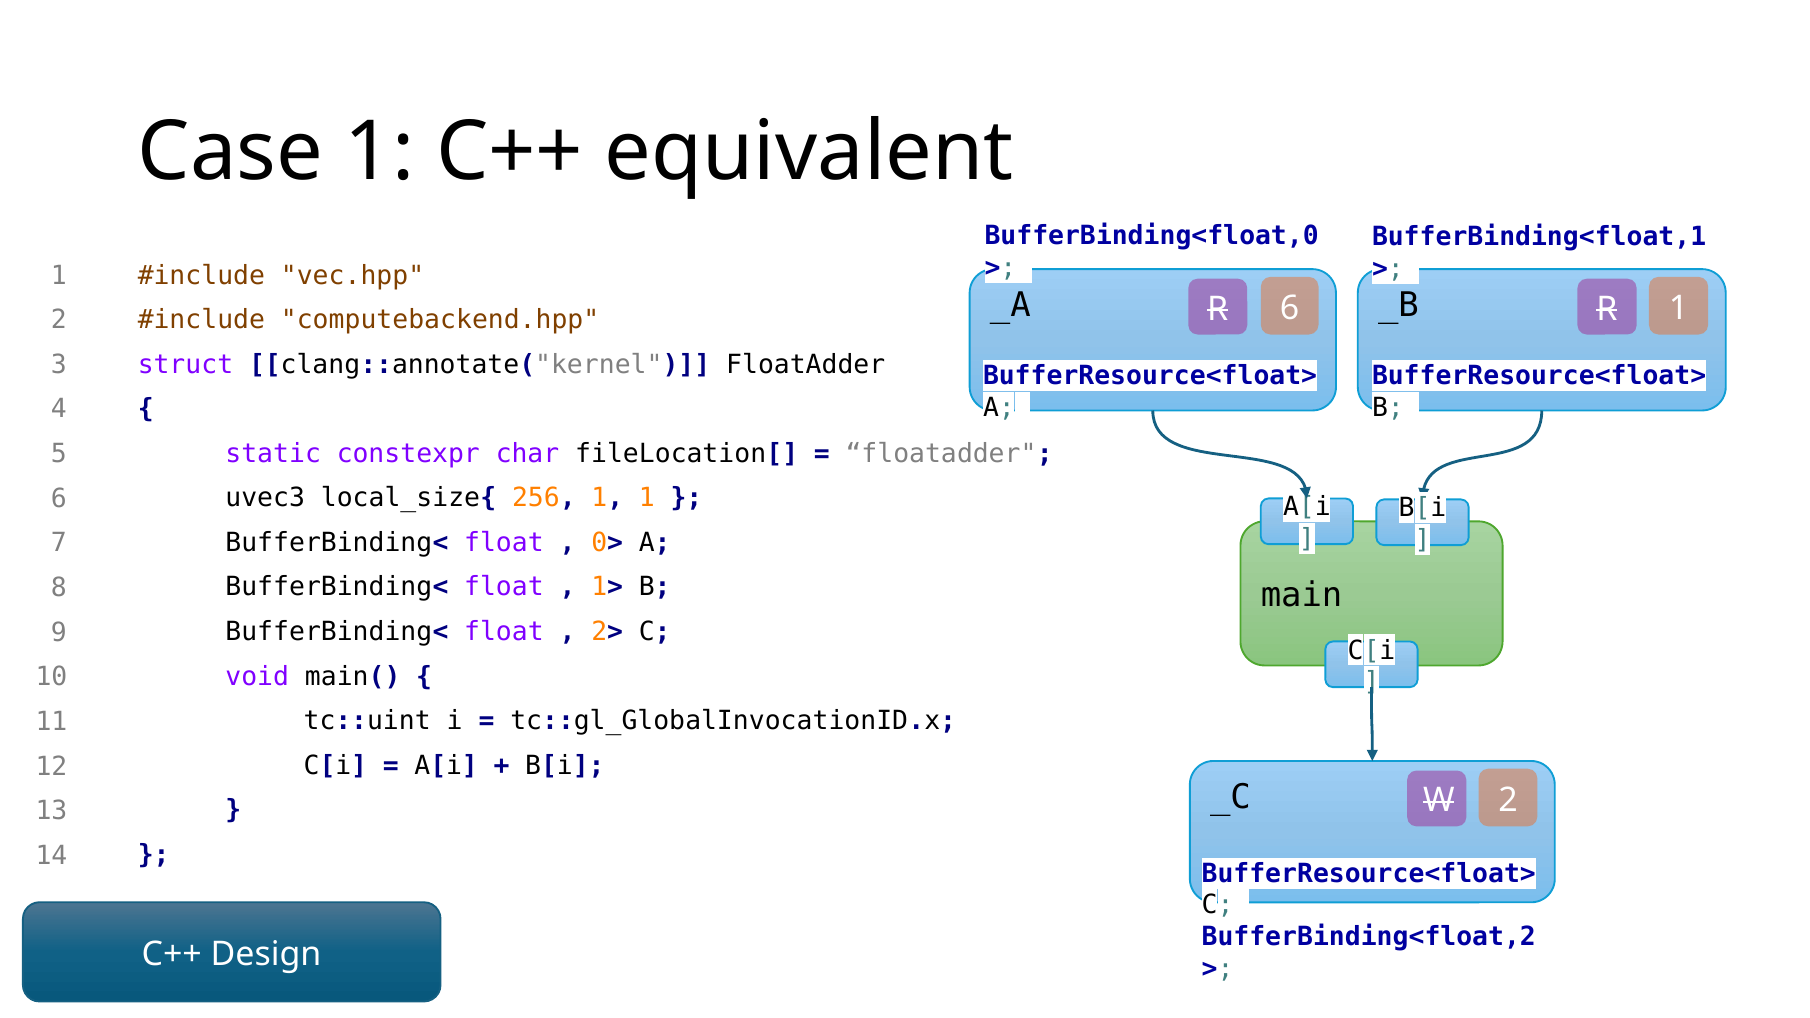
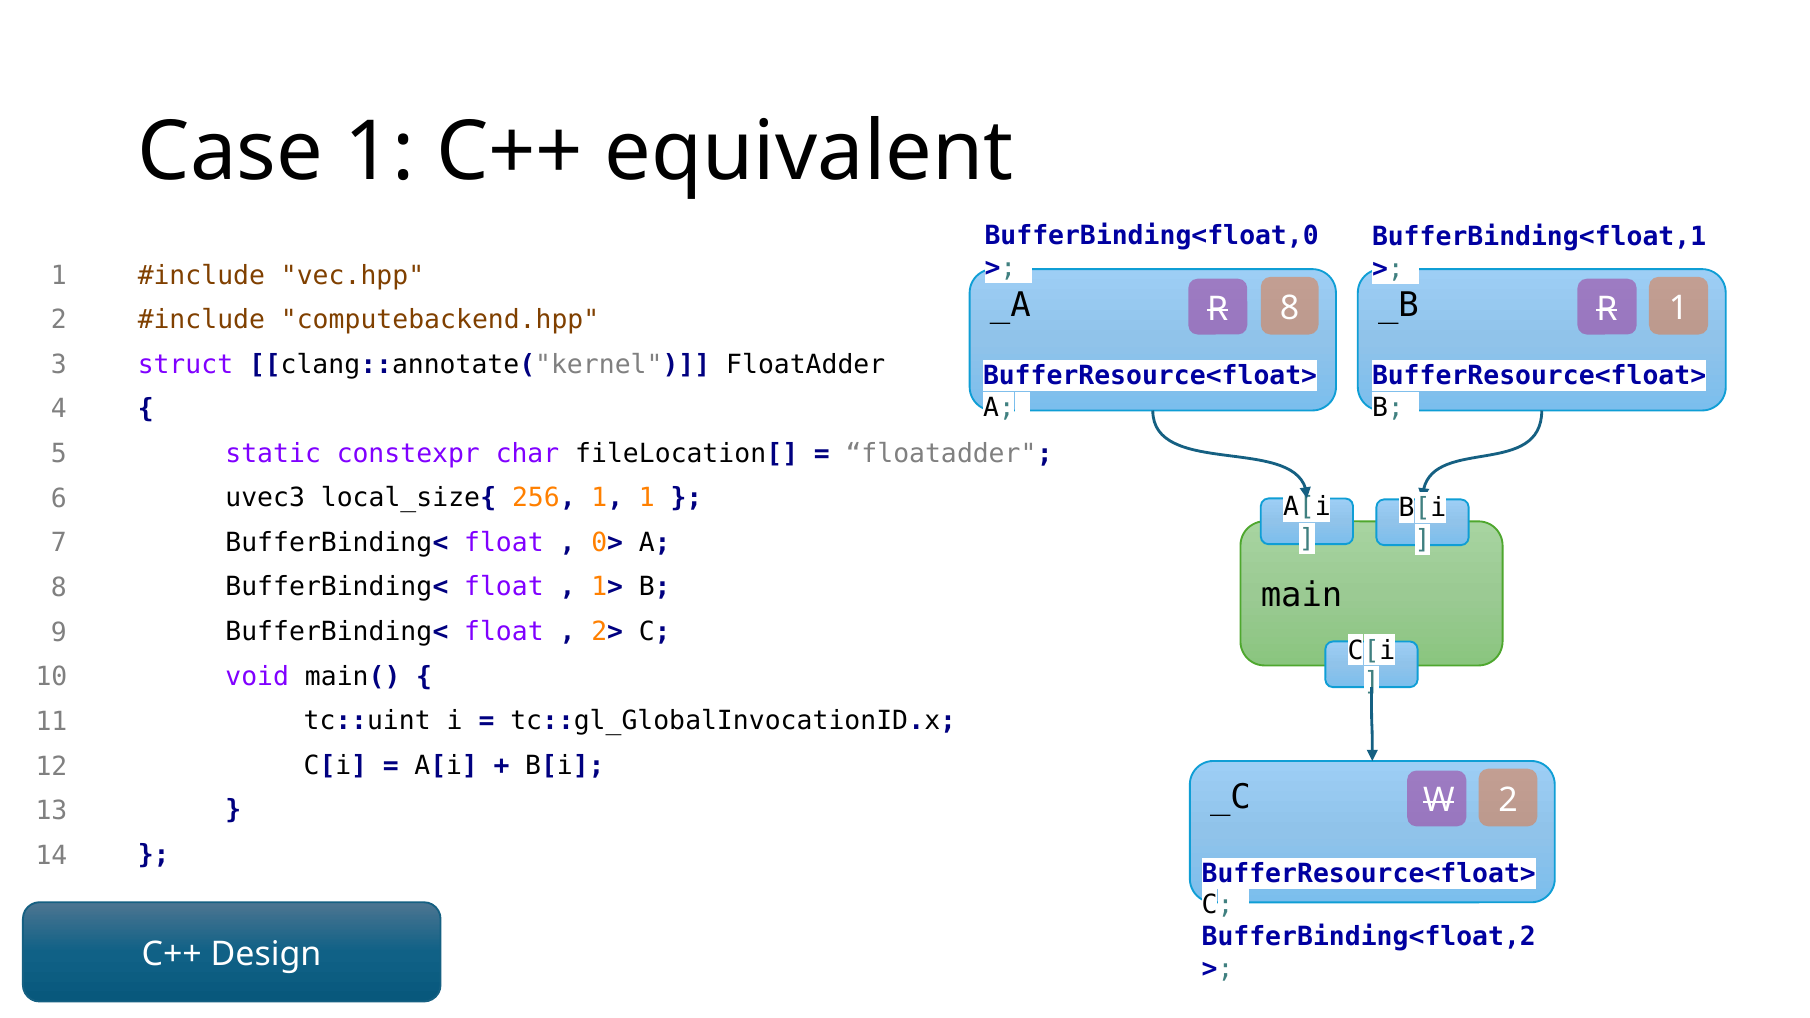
_A 6: 6 -> 8 (1290, 308)
